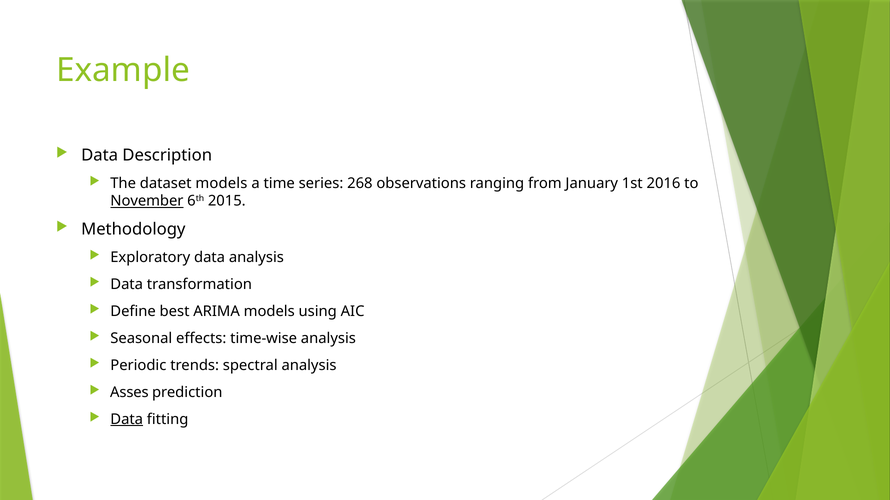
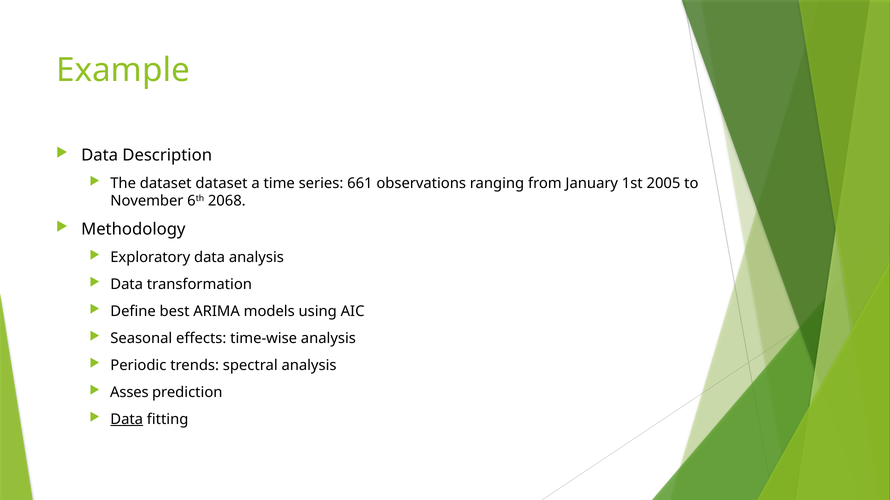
dataset models: models -> dataset (221, 183)
268: 268 -> 661 (360, 183)
2016: 2016 -> 2005 (663, 183)
November underline: present -> none (147, 201)
2015: 2015 -> 2068 (227, 201)
